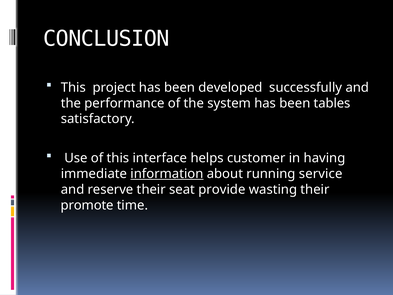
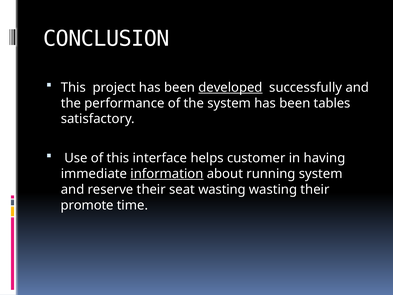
developed underline: none -> present (230, 87)
running service: service -> system (321, 174)
seat provide: provide -> wasting (222, 189)
